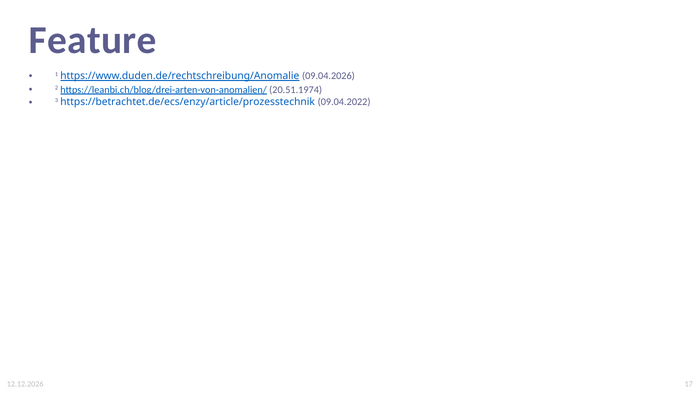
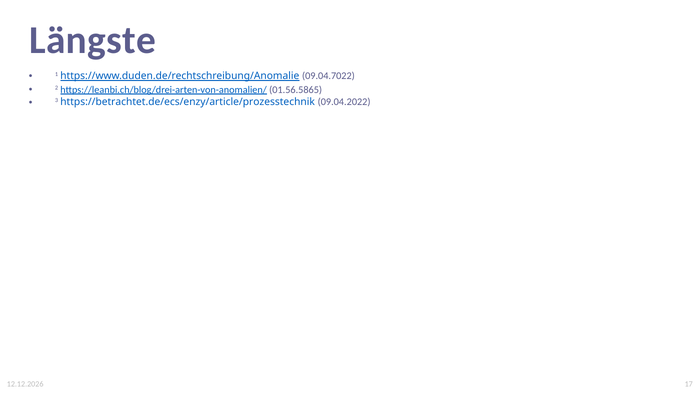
Feature: Feature -> Längste (93, 40)
09.04.2026: 09.04.2026 -> 09.04.7022 (328, 76)
20.51.1974: 20.51.1974 -> 01.56.5865 (296, 90)
